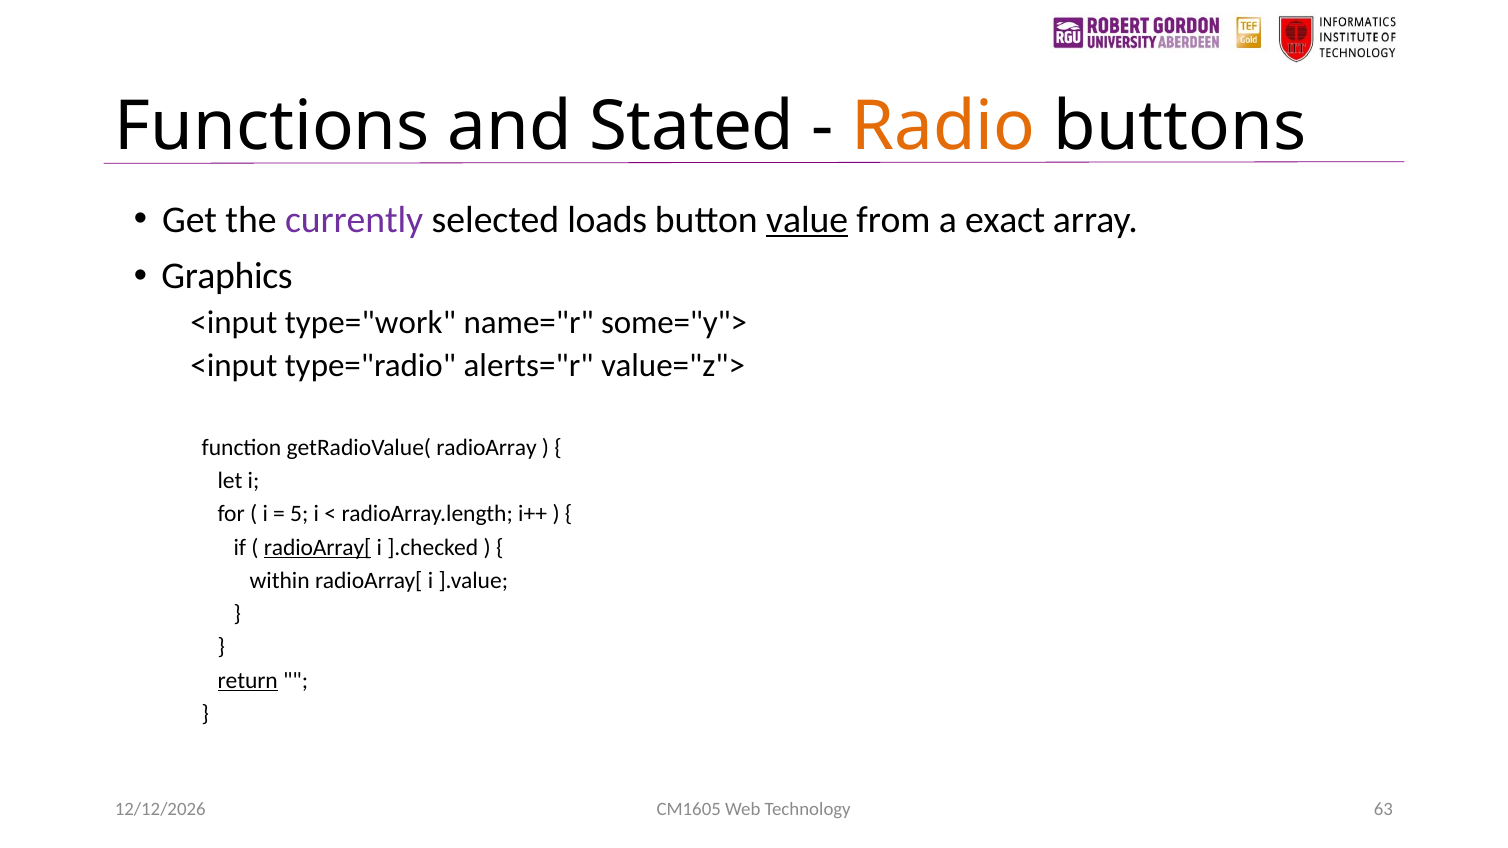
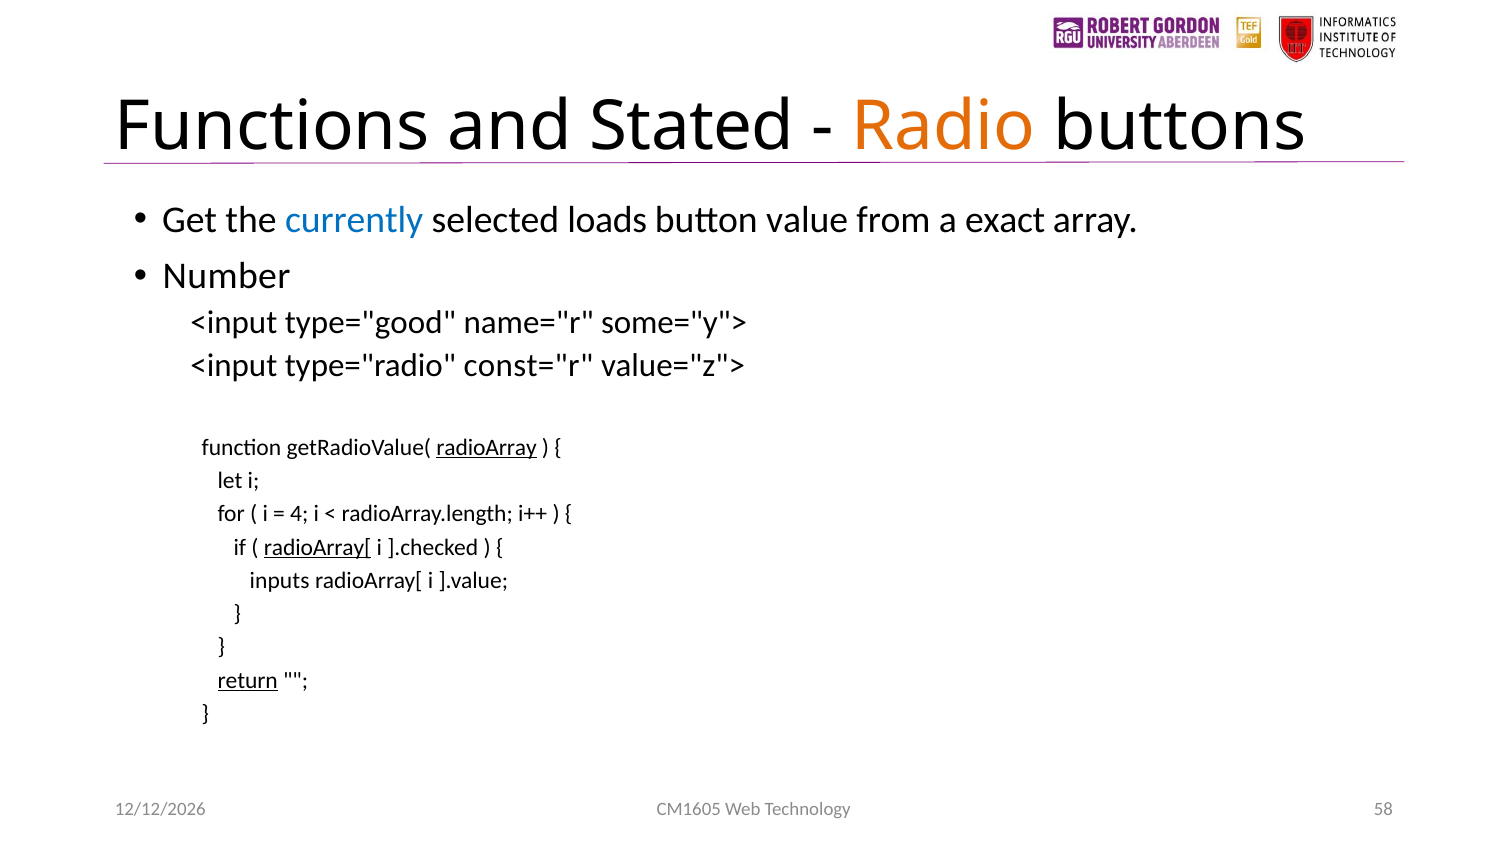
currently colour: purple -> blue (354, 220)
value underline: present -> none (807, 220)
Graphics: Graphics -> Number (227, 276)
type="work: type="work -> type="good (370, 322)
alerts="r: alerts="r -> const="r (528, 366)
radioArray underline: none -> present (487, 448)
5: 5 -> 4 (299, 514)
within: within -> inputs (280, 581)
63: 63 -> 58 (1383, 810)
